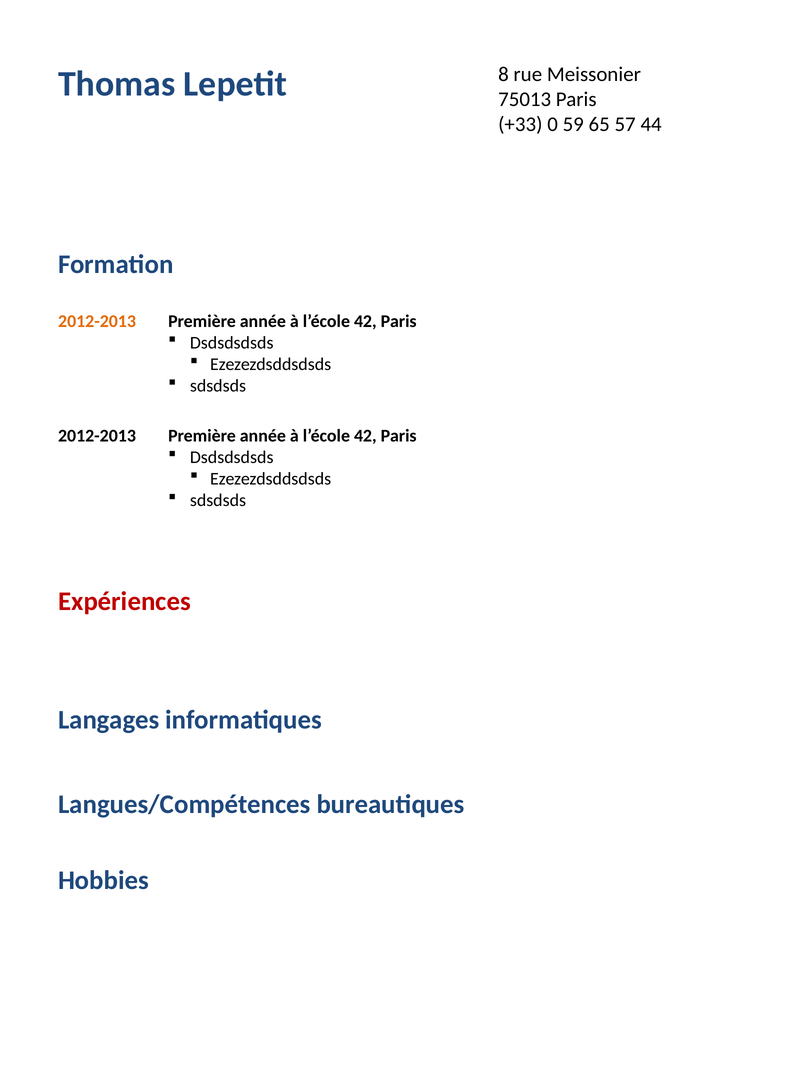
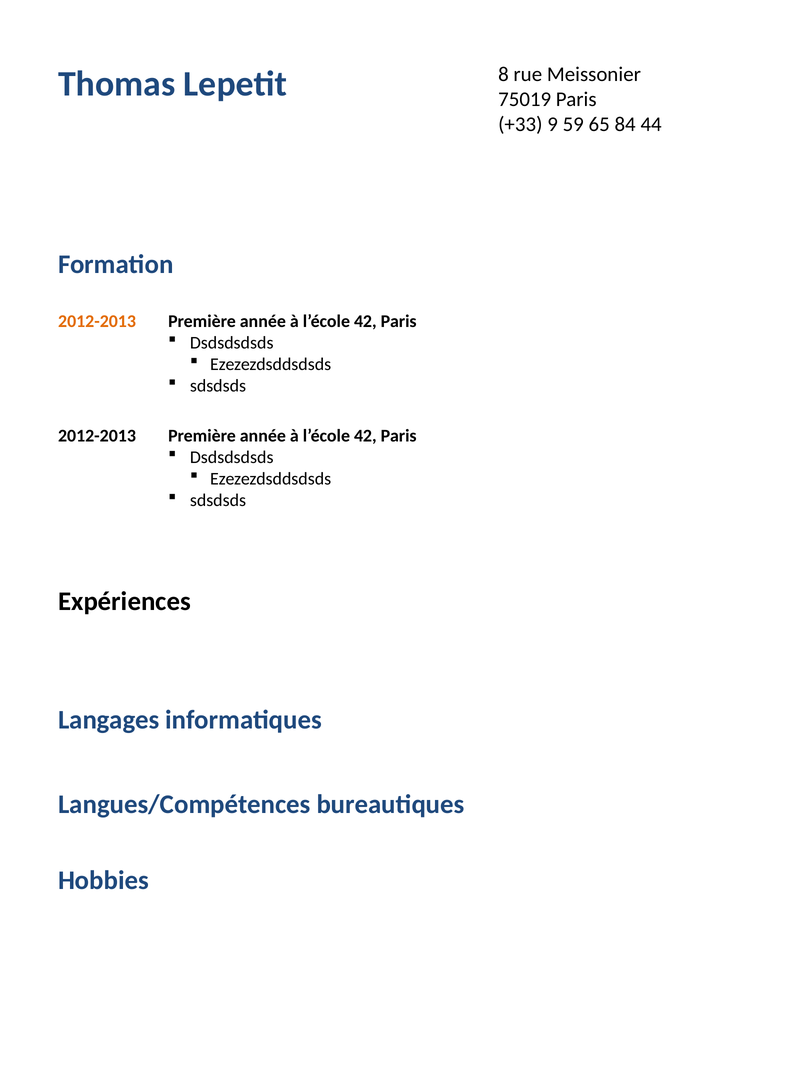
75013: 75013 -> 75019 (525, 99)
0: 0 -> 9 (553, 124)
57: 57 -> 84 (625, 124)
Expériences colour: red -> black (124, 602)
